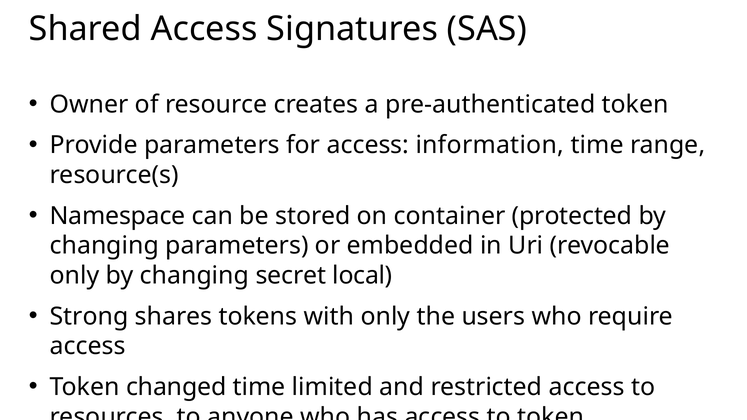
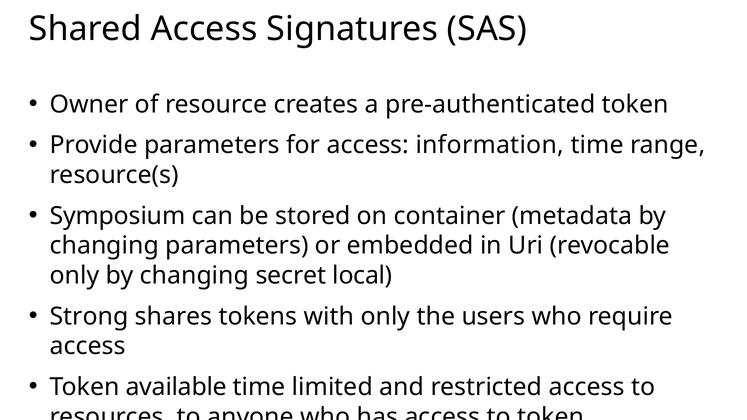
Namespace: Namespace -> Symposium (118, 216)
protected: protected -> metadata (572, 216)
changed: changed -> available (176, 387)
